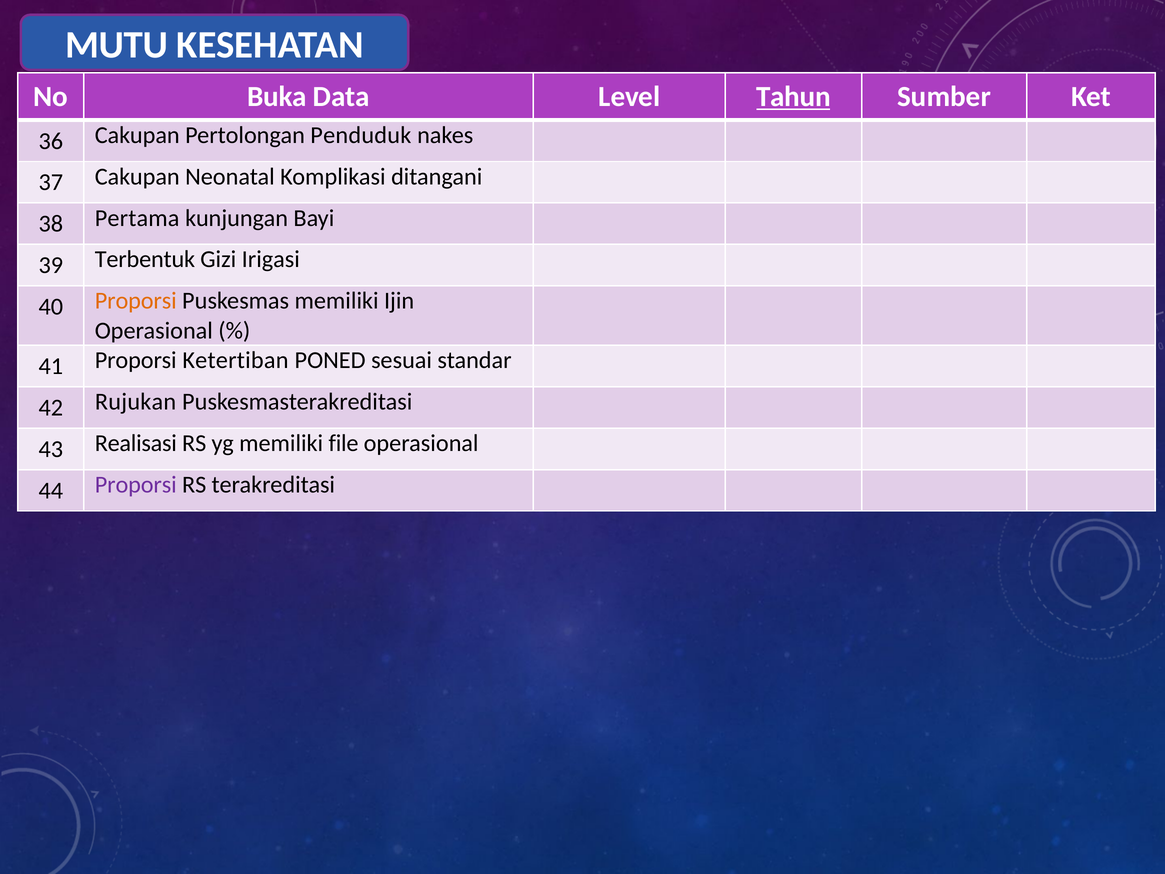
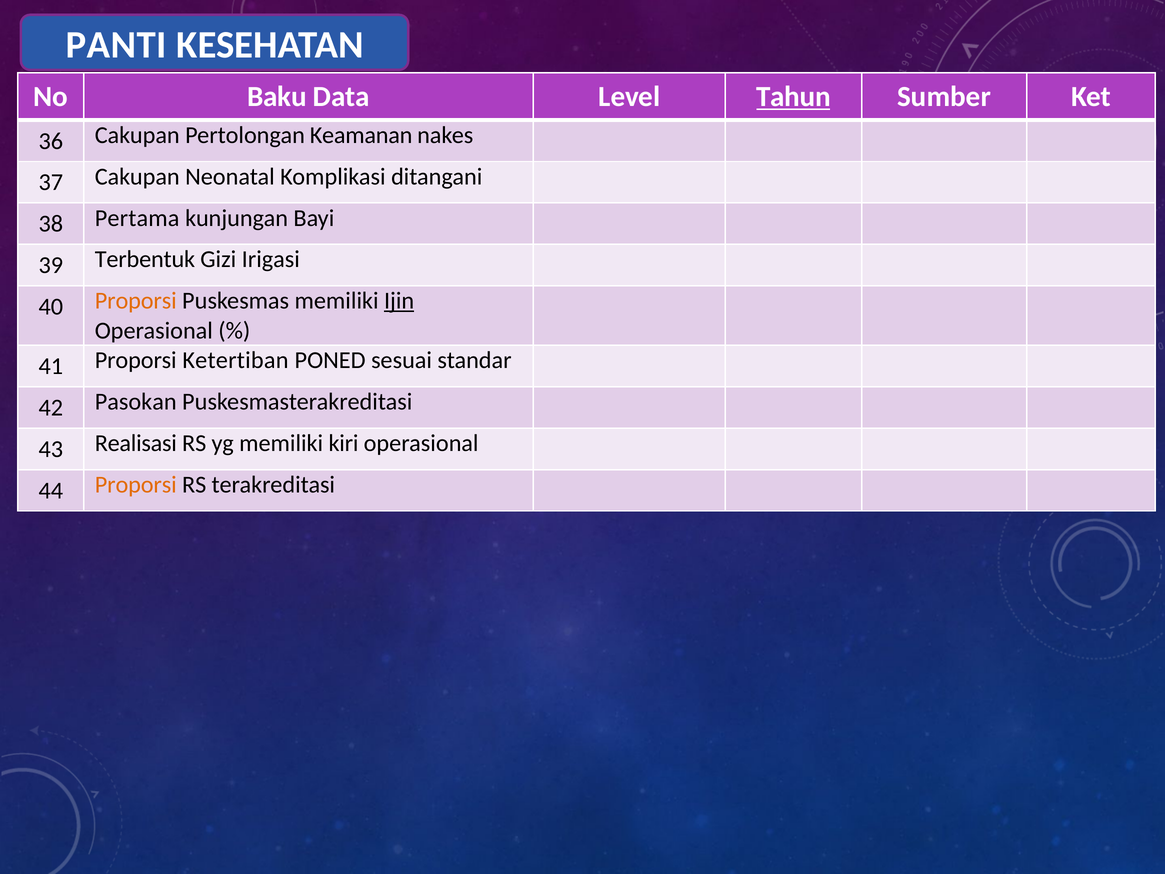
MUTU: MUTU -> PANTI (116, 45)
Buka: Buka -> Baku (277, 97)
Penduduk: Penduduk -> Keamanan (361, 135)
Ijin underline: none -> present (399, 301)
Rujukan: Rujukan -> Pasokan (136, 402)
file: file -> kiri (344, 443)
Proporsi colour: purple -> orange (136, 485)
